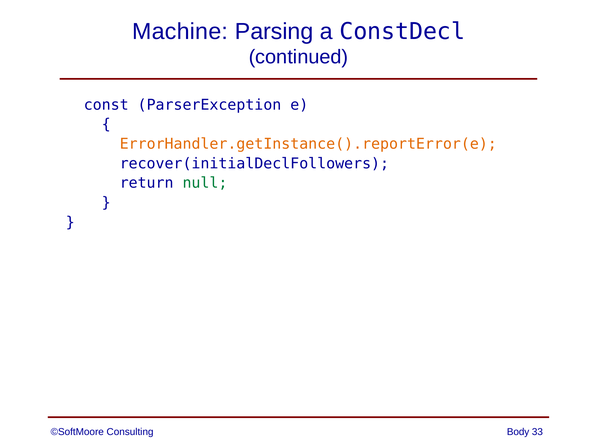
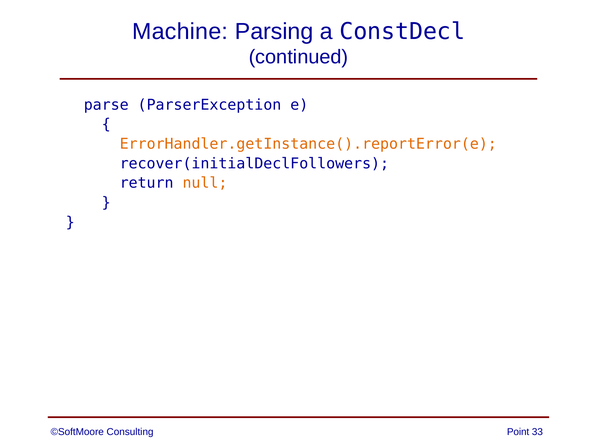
const: const -> parse (106, 105)
null colour: green -> orange (205, 183)
Body: Body -> Point (518, 433)
